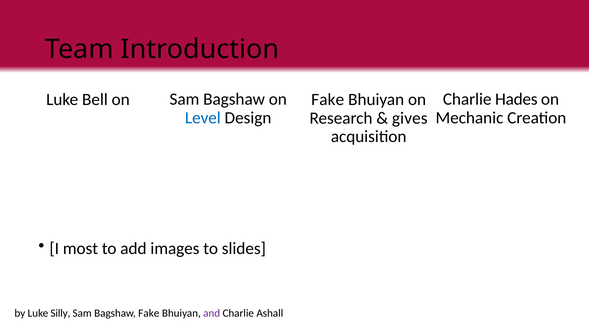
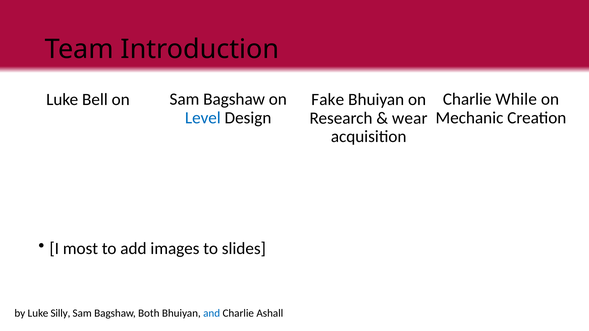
Hades: Hades -> While (516, 99)
gives: gives -> wear (410, 118)
Bagshaw Fake: Fake -> Both (149, 314)
and colour: purple -> blue (212, 314)
